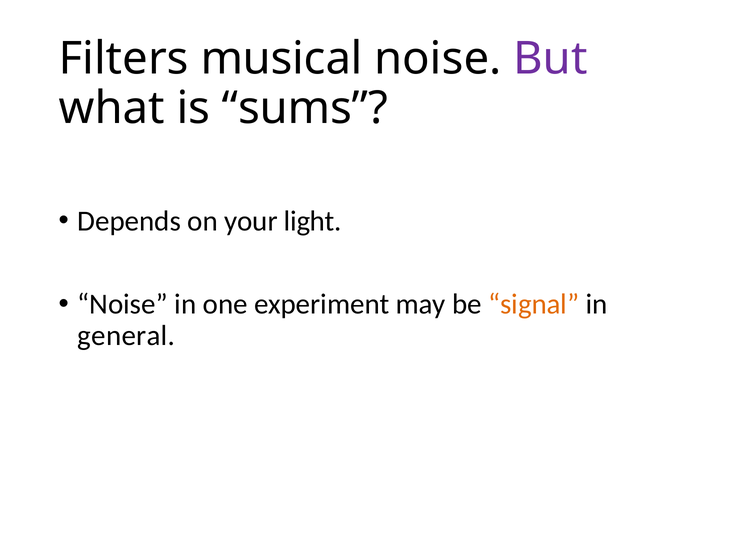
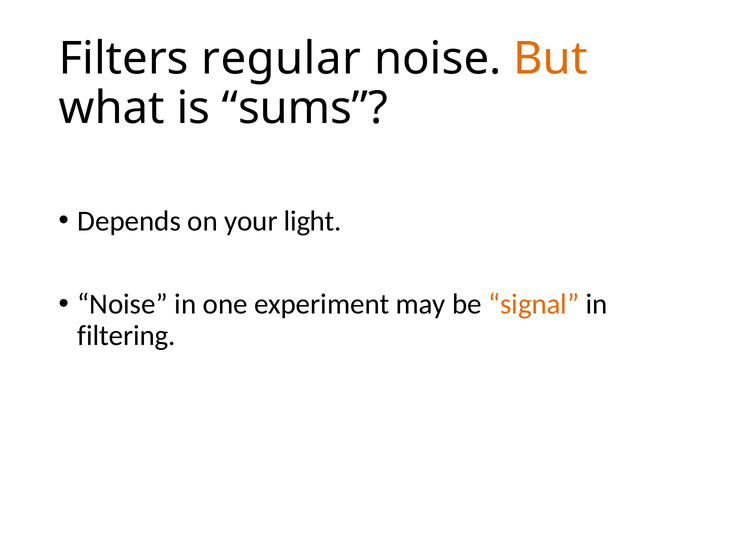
musical: musical -> regular (281, 59)
But colour: purple -> orange (550, 59)
general: general -> filtering (127, 336)
